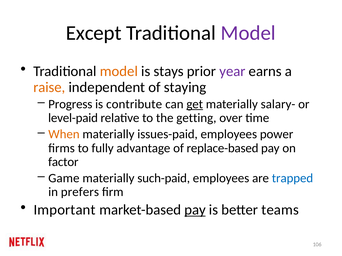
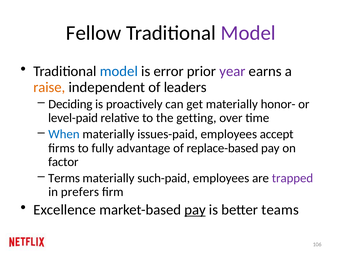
Except: Except -> Fellow (94, 33)
model colour: orange -> blue (119, 71)
stays: stays -> error (169, 71)
staying: staying -> leaders (185, 87)
Progress: Progress -> Deciding (70, 104)
contribute: contribute -> proactively (134, 104)
get underline: present -> none (195, 104)
salary-: salary- -> honor- (278, 104)
When colour: orange -> blue (64, 135)
power: power -> accept (277, 135)
Game: Game -> Terms (64, 179)
trapped colour: blue -> purple (292, 179)
Important: Important -> Excellence (65, 210)
